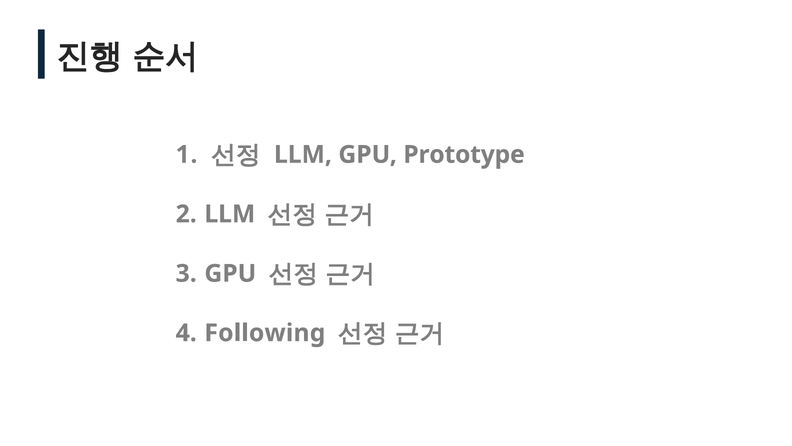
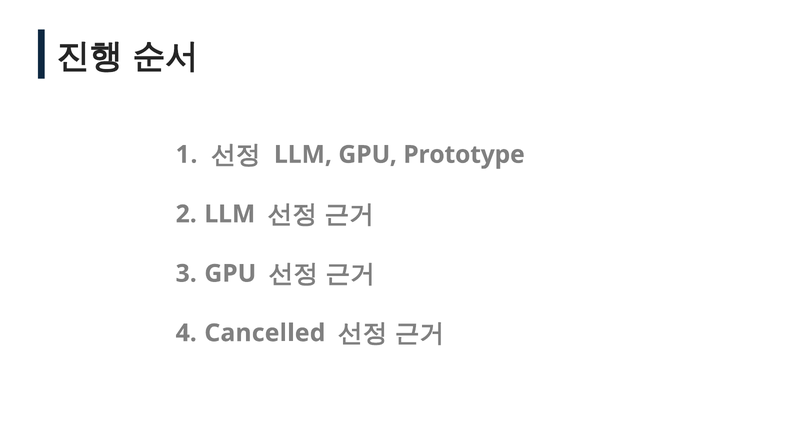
Following: Following -> Cancelled (265, 333)
